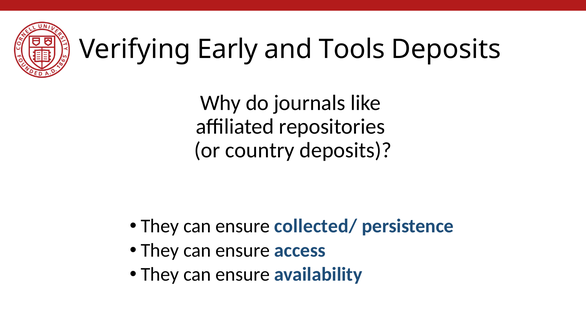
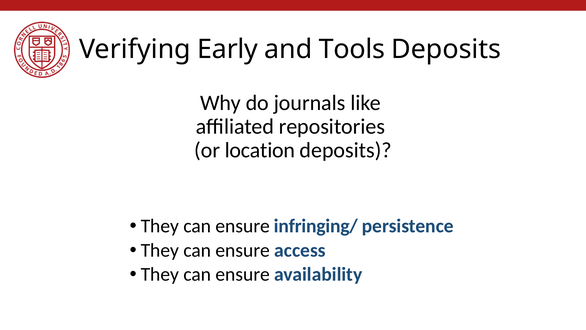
country: country -> location (260, 150)
collected/: collected/ -> infringing/ (316, 226)
